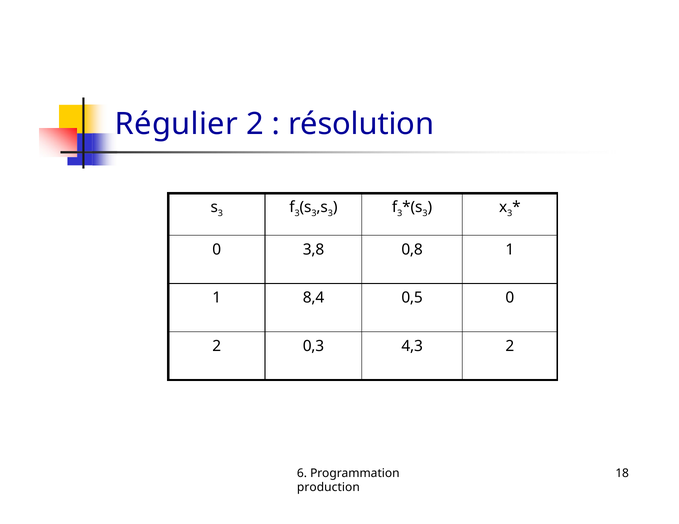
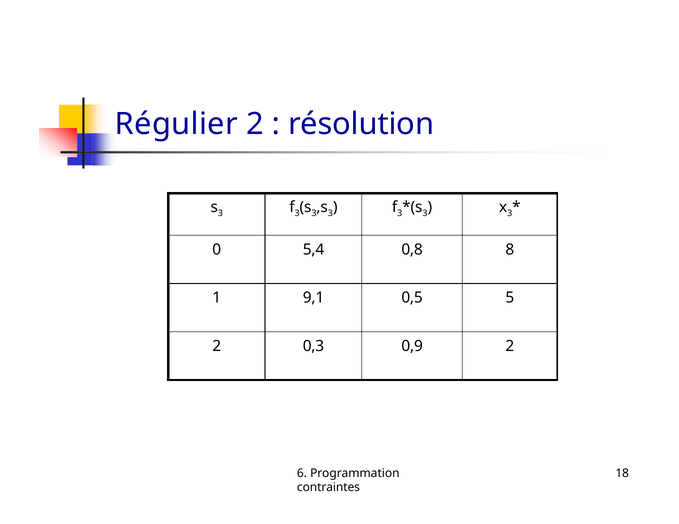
3,8: 3,8 -> 5,4 (314, 250)
0,8 1: 1 -> 8 (510, 250)
8,4: 8,4 -> 9,1 (314, 298)
0,5 0: 0 -> 5 (510, 298)
4,3: 4,3 -> 0,9 (412, 347)
production: production -> contraintes (328, 488)
